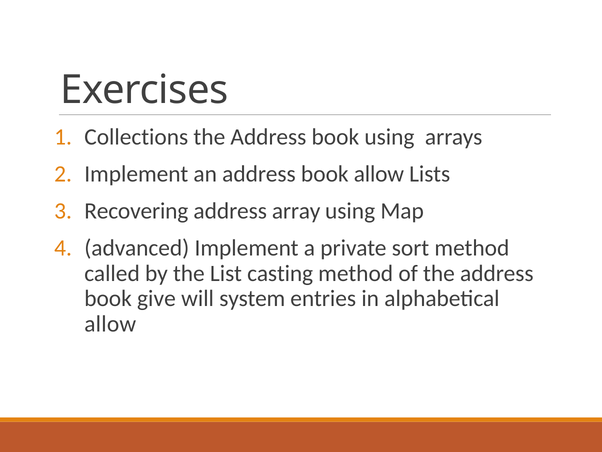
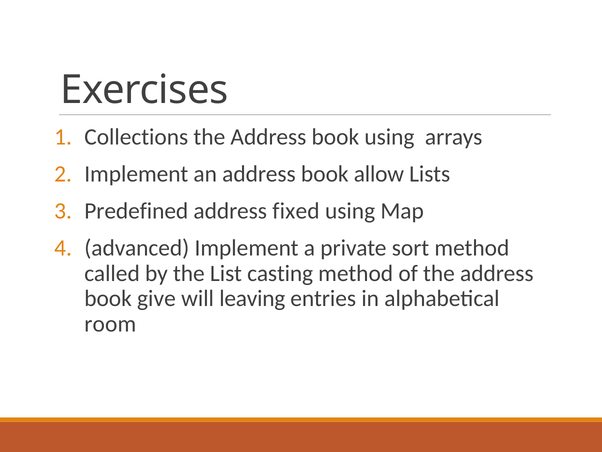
Recovering: Recovering -> Predefined (136, 211)
array: array -> fixed (296, 211)
system: system -> leaving (252, 298)
allow: allow -> room (110, 324)
